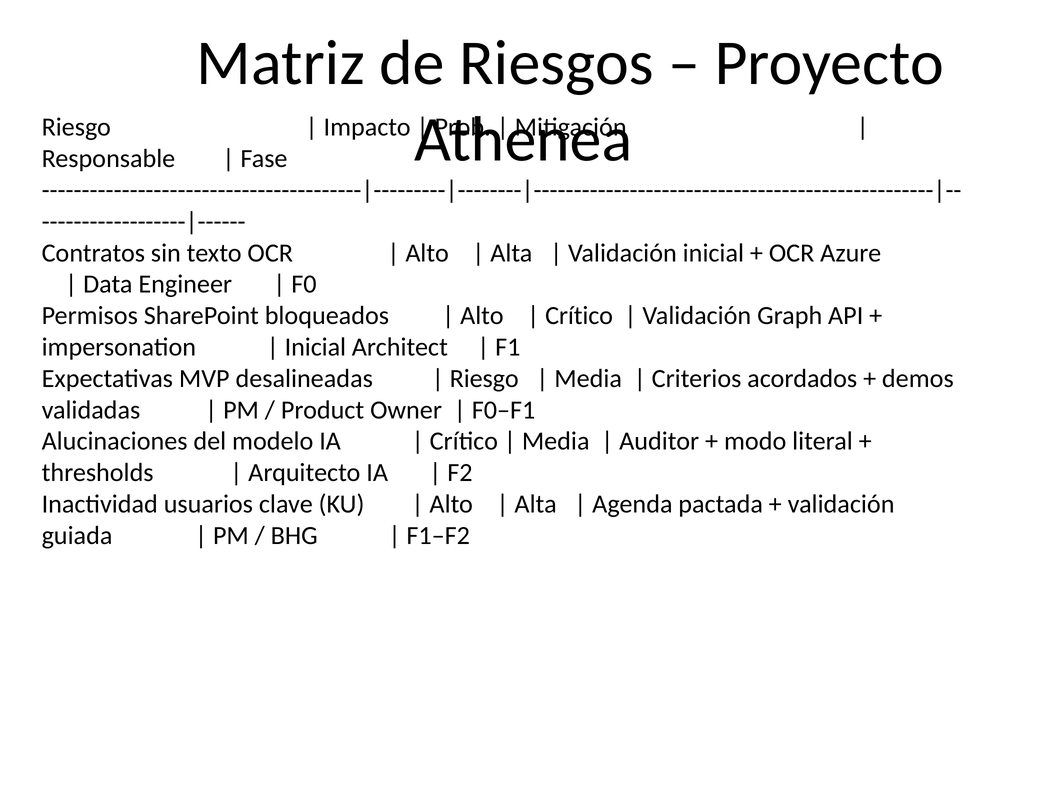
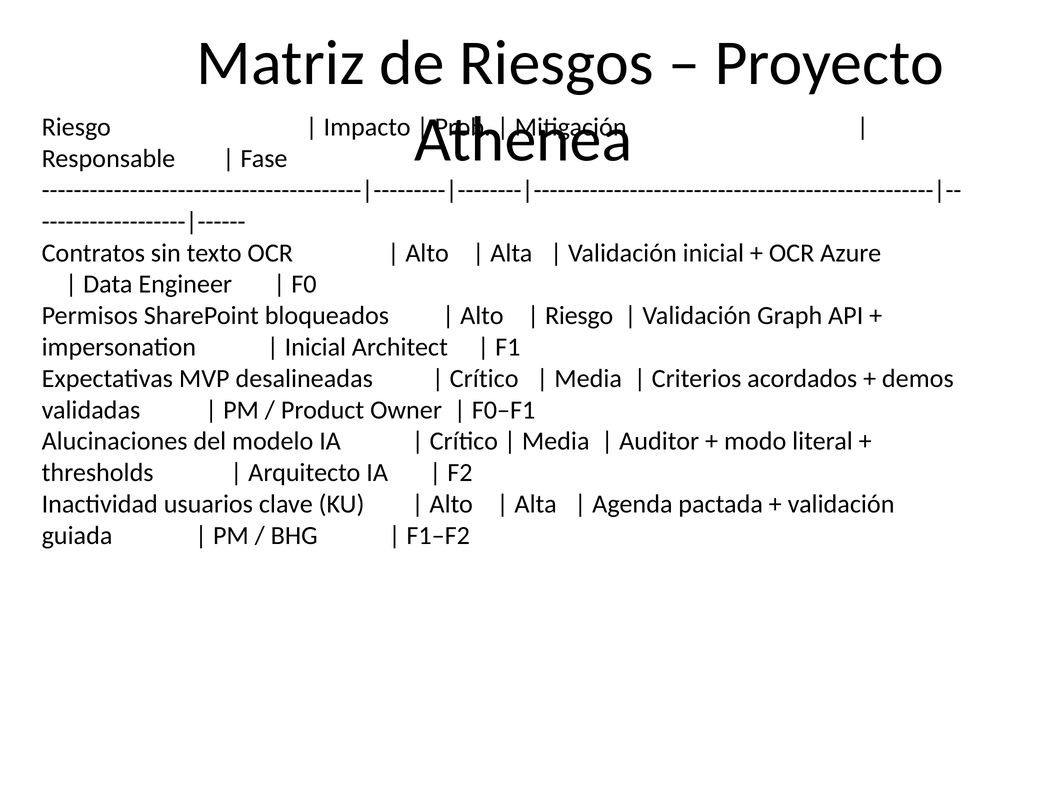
Crítico: Crítico -> Riesgo (579, 316)
Riesgo: Riesgo -> Crítico (484, 379)
